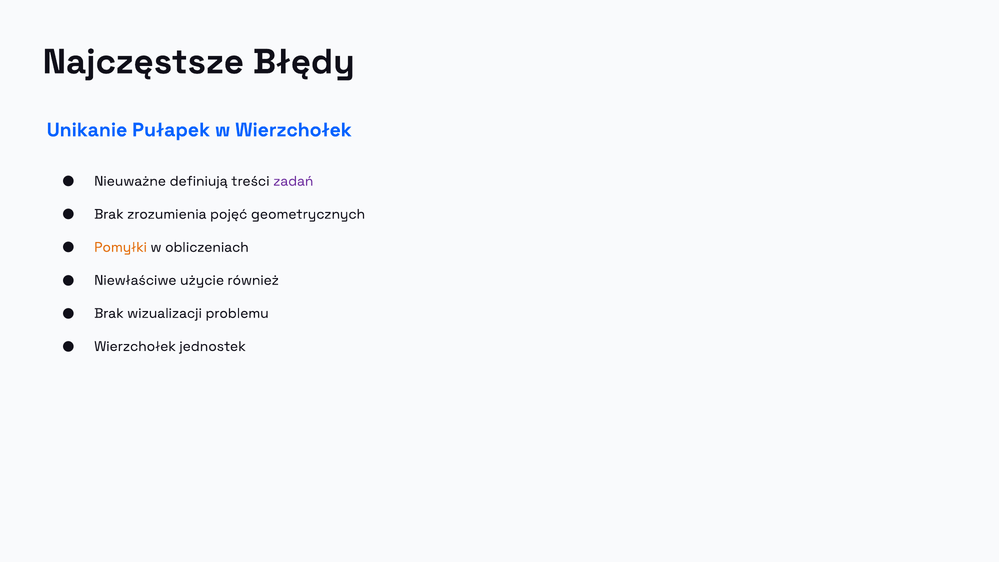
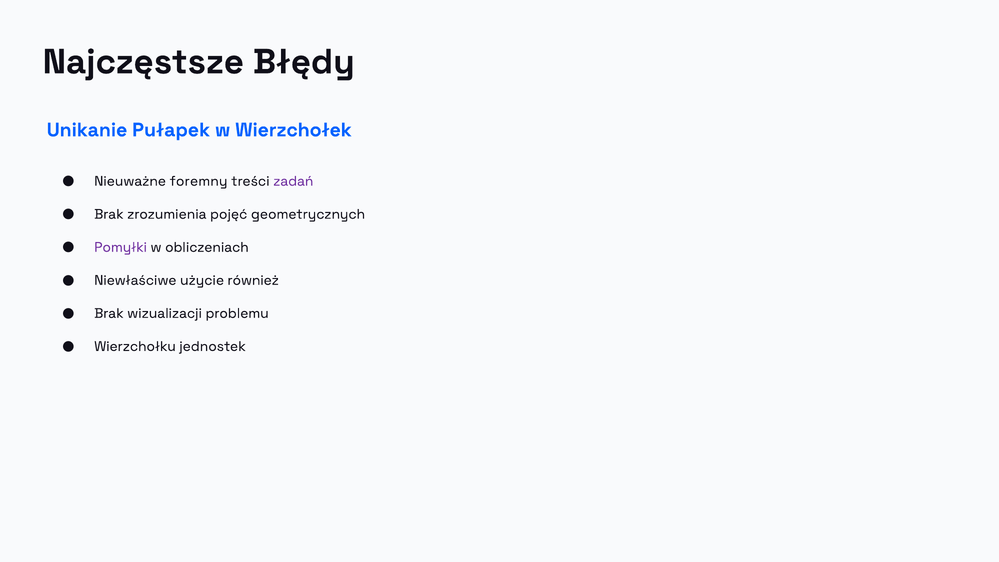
definiują: definiują -> foremny (199, 181)
Pomyłki colour: orange -> purple (121, 247)
Wierzchołek: Wierzchołek -> Wierzchołku (135, 346)
